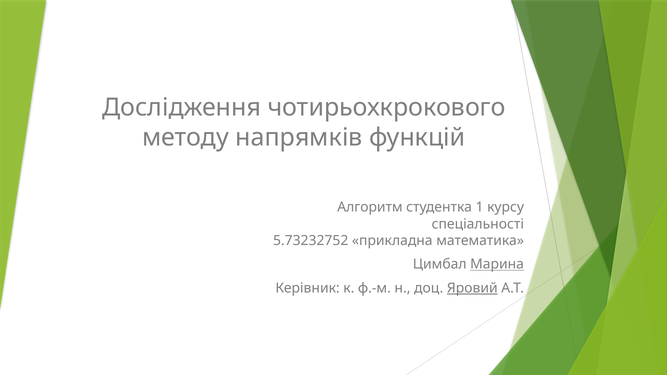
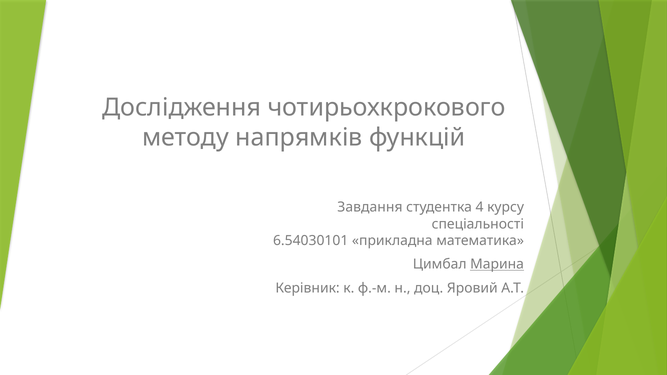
Алгоритм: Алгоритм -> Завдання (370, 207)
1: 1 -> 4 (480, 207)
5.73232752: 5.73232752 -> 6.54030101 (311, 241)
Яровий underline: present -> none (472, 288)
